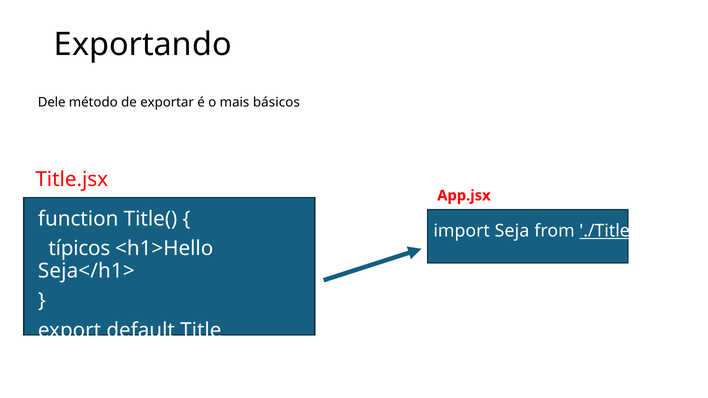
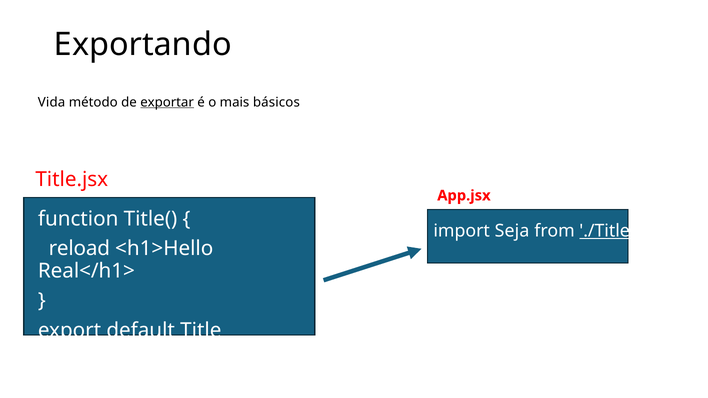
Dele: Dele -> Vida (52, 102)
exportar underline: none -> present (167, 102)
típicos: típicos -> reload (79, 249)
Seja</h1>: Seja</h1> -> Real</h1> (86, 271)
